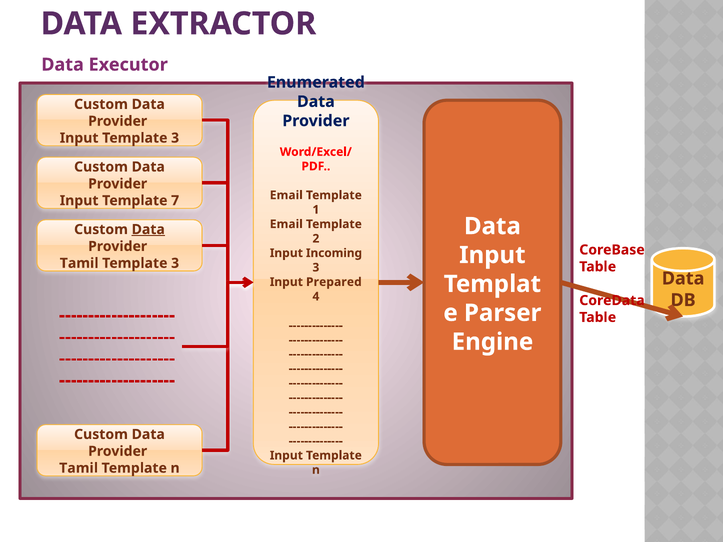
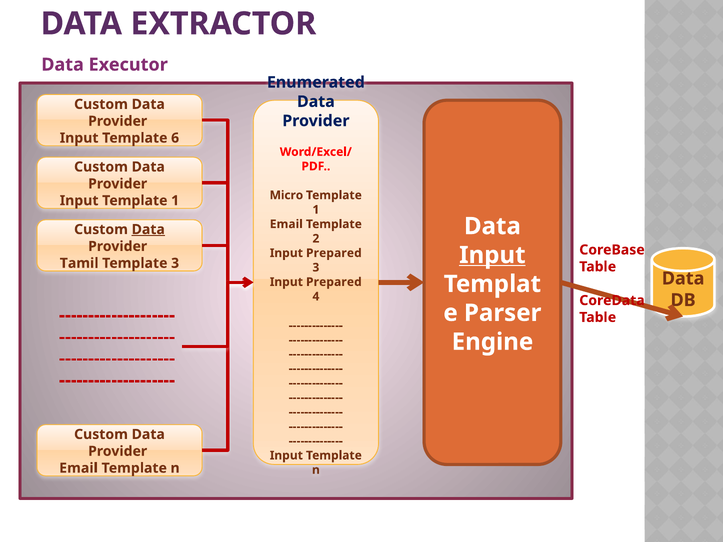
Input Template 3: 3 -> 6 (175, 138)
Email: Email -> Micro (286, 195)
Input Template 7: 7 -> 1 (175, 201)
Incoming: Incoming -> Prepared (334, 253)
Input underline: none -> present (492, 255)
Tamil: Tamil -> Email (79, 468)
